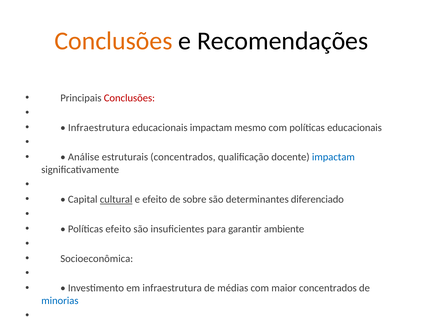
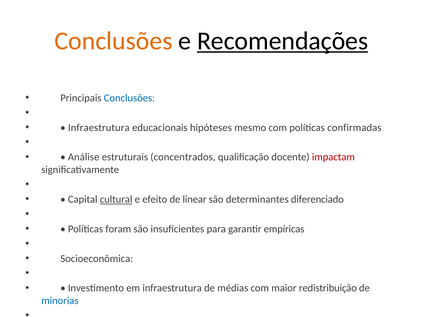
Recomendações underline: none -> present (283, 41)
Conclusões colour: red -> blue (129, 98)
educacionais impactam: impactam -> hipóteses (211, 128)
políticas educacionais: educacionais -> confirmadas (354, 128)
impactam colour: blue -> red (333, 157)
sobre: sobre -> linear (195, 200)
Políticas efeito: efeito -> foram (118, 229)
ambiente: ambiente -> empíricas (284, 229)
maior concentrados: concentrados -> redistribuição (328, 288)
